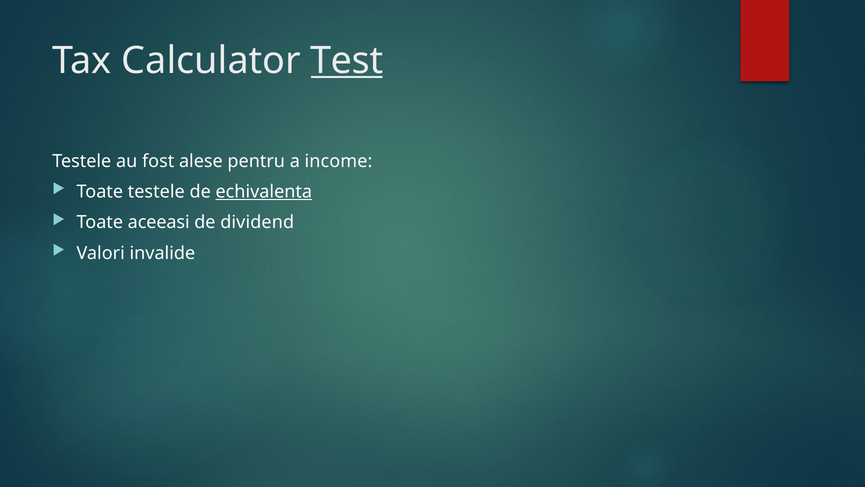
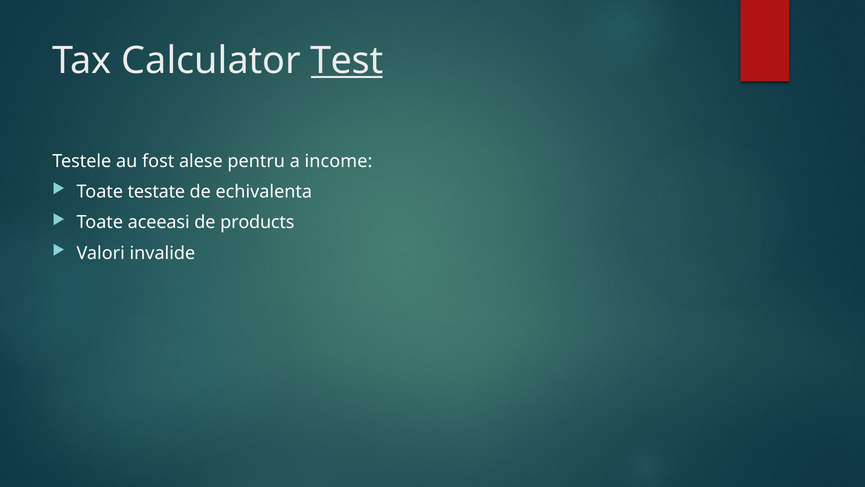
Toate testele: testele -> testate (156, 192)
echivalenta underline: present -> none (264, 192)
dividend: dividend -> products (257, 222)
